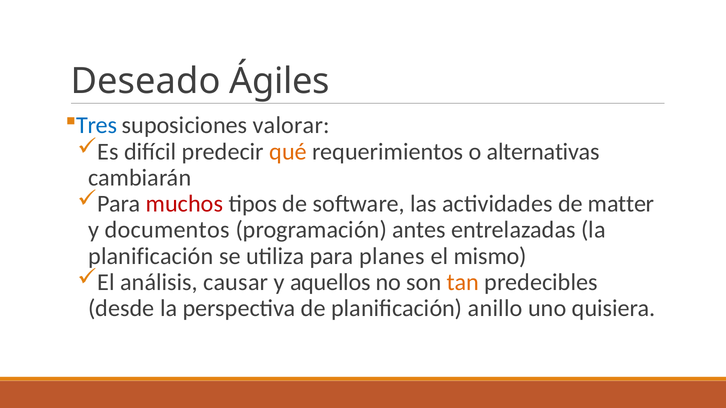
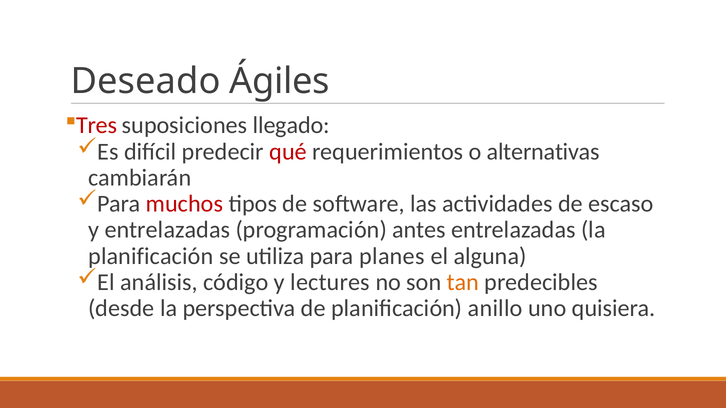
Tres colour: blue -> red (97, 126)
valorar: valorar -> llegado (291, 126)
qué colour: orange -> red (288, 152)
matter: matter -> escaso (621, 204)
y documentos: documentos -> entrelazadas (167, 230)
mismo: mismo -> alguna (490, 256)
causar: causar -> código (236, 282)
aquellos: aquellos -> lectures (330, 282)
